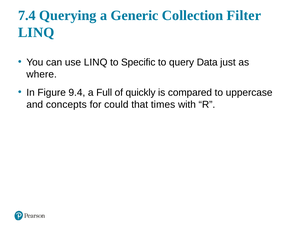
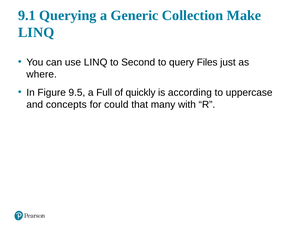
7.4: 7.4 -> 9.1 (27, 16)
Filter: Filter -> Make (244, 16)
Specific: Specific -> Second (138, 62)
Data: Data -> Files (207, 62)
9.4: 9.4 -> 9.5 (77, 92)
compared: compared -> according (190, 92)
times: times -> many (163, 104)
